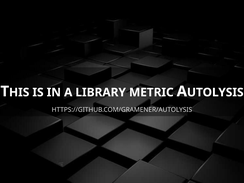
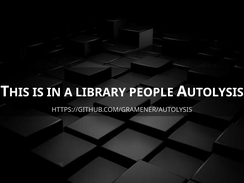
METRIC: METRIC -> PEOPLE (151, 92)
